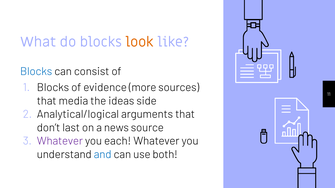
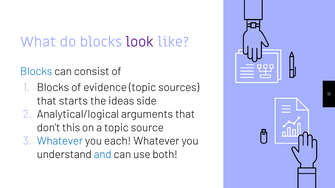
look colour: orange -> purple (140, 42)
evidence more: more -> topic (143, 88)
media: media -> starts (73, 101)
last: last -> this (71, 128)
a news: news -> topic (116, 128)
Whatever colour: purple -> blue (60, 141)
